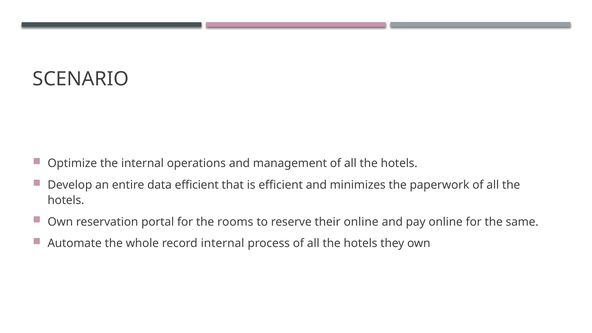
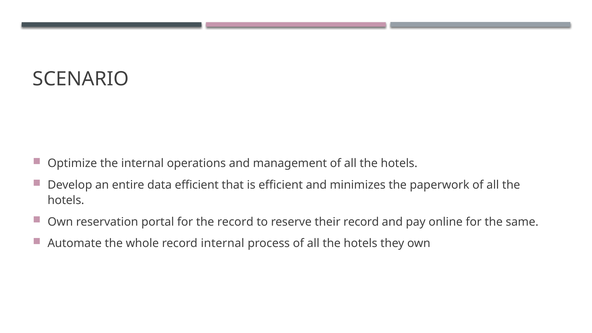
the rooms: rooms -> record (235, 222)
their online: online -> record (361, 222)
